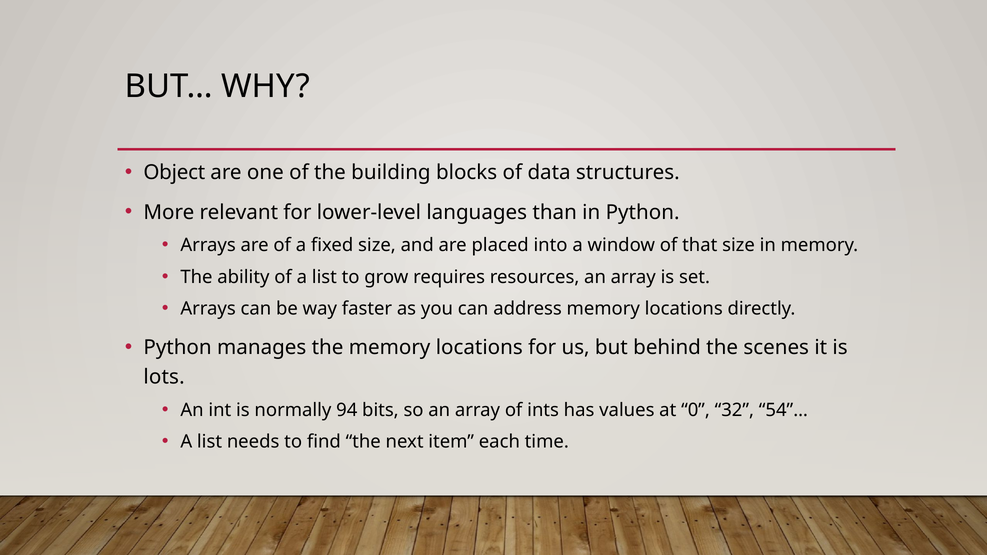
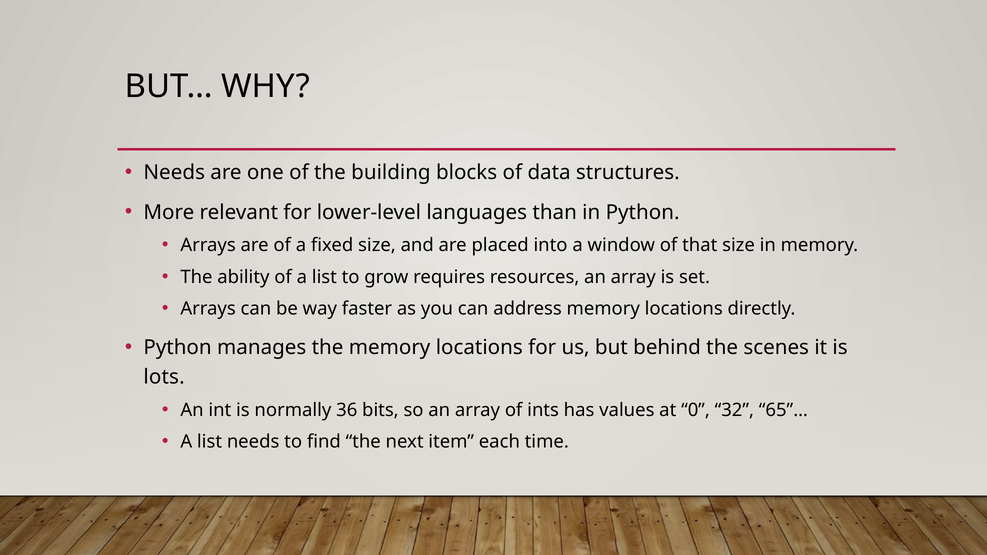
Object: Object -> Needs (174, 172)
94: 94 -> 36 (347, 410)
54”…: 54”… -> 65”… (783, 410)
